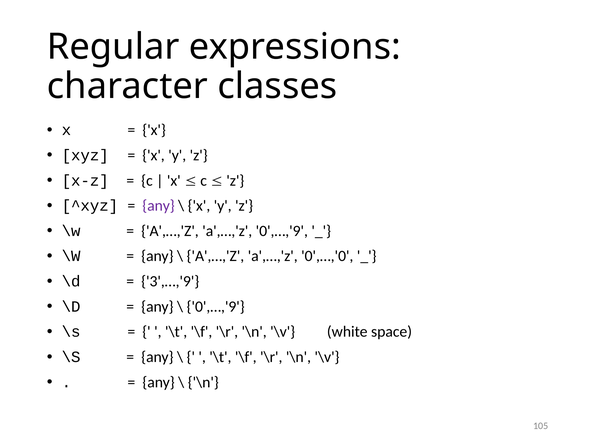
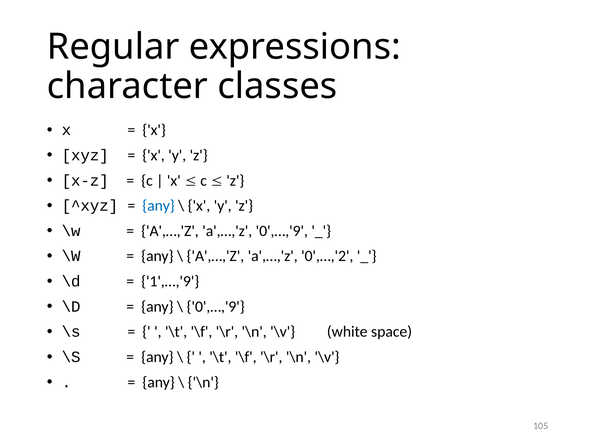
any colour: purple -> blue (159, 206)
0',…,'0: 0',…,'0 -> 0',…,'2 (327, 256)
3',…,'9: 3',…,'9 -> 1',…,'9 (170, 282)
